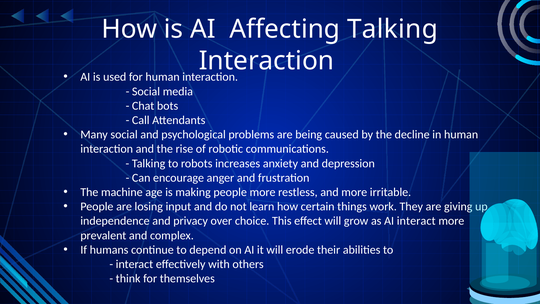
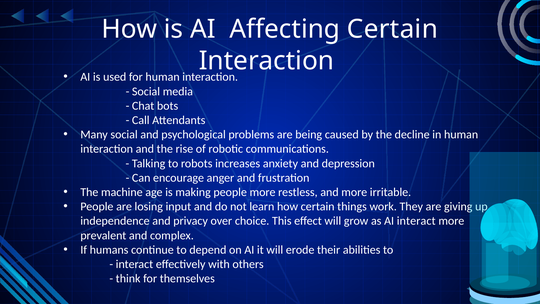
Affecting Talking: Talking -> Certain (392, 29)
